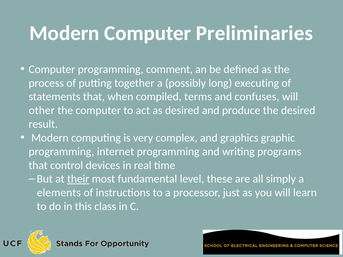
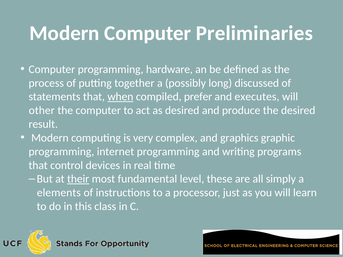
comment: comment -> hardware (169, 69)
executing: executing -> discussed (257, 83)
when underline: none -> present (120, 97)
terms: terms -> prefer (198, 97)
confuses: confuses -> executes (257, 97)
